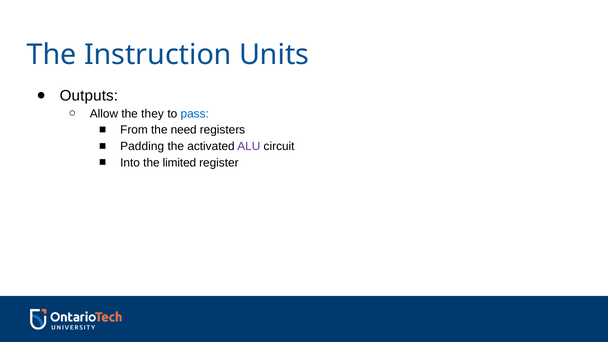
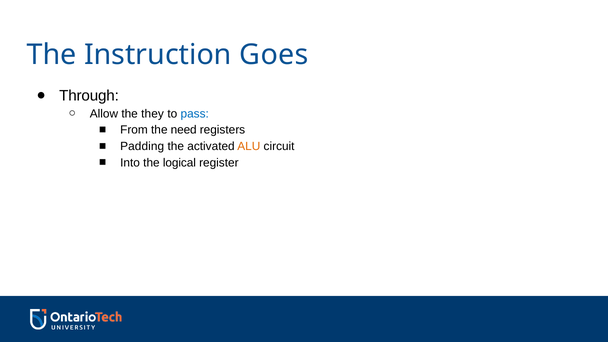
Units: Units -> Goes (274, 55)
Outputs: Outputs -> Through (89, 96)
ALU colour: purple -> orange (249, 146)
limited: limited -> logical (179, 163)
